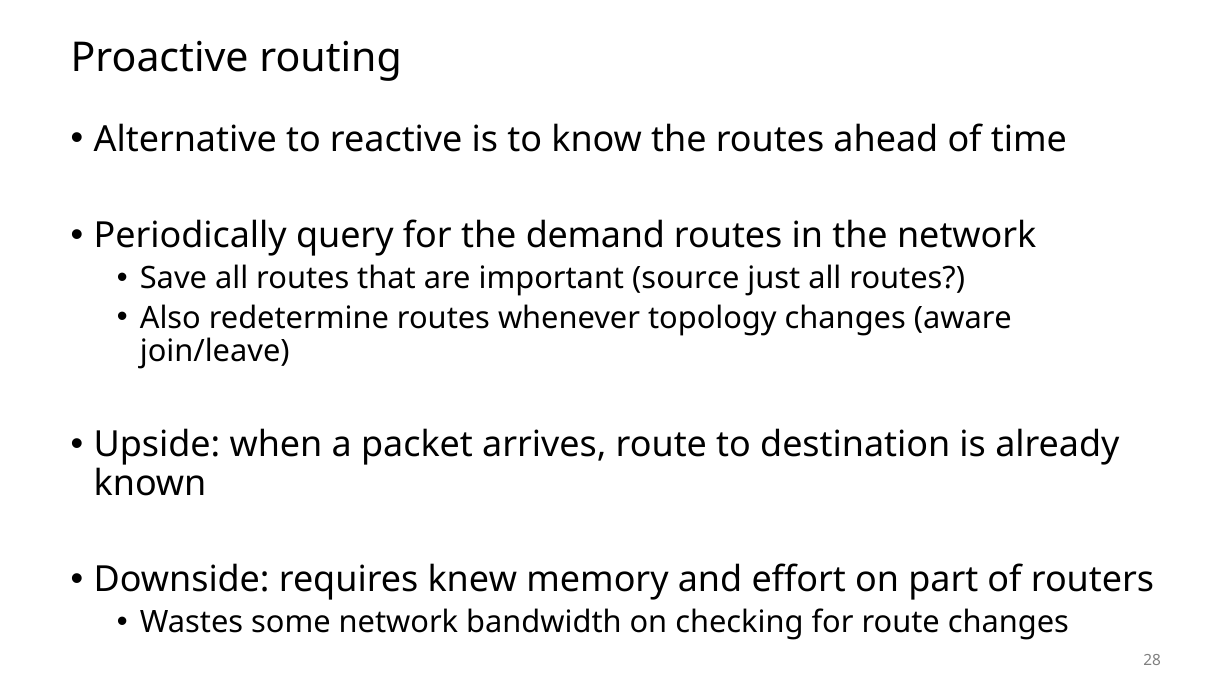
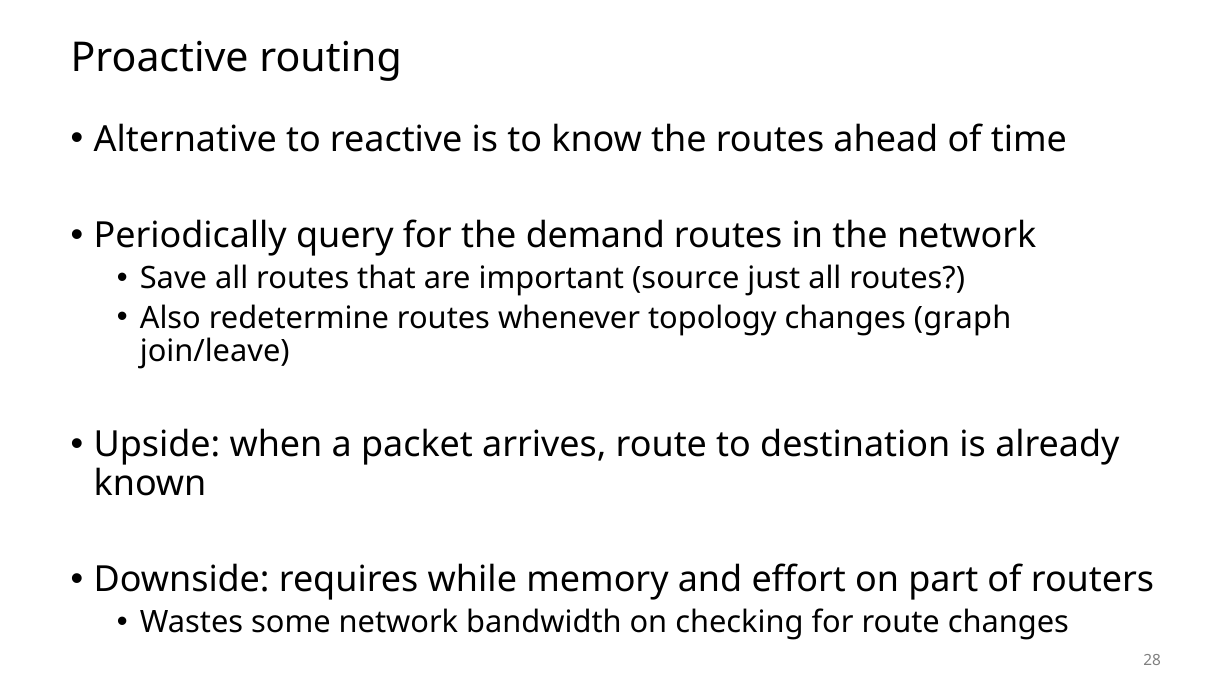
aware: aware -> graph (963, 318)
knew: knew -> while (472, 580)
